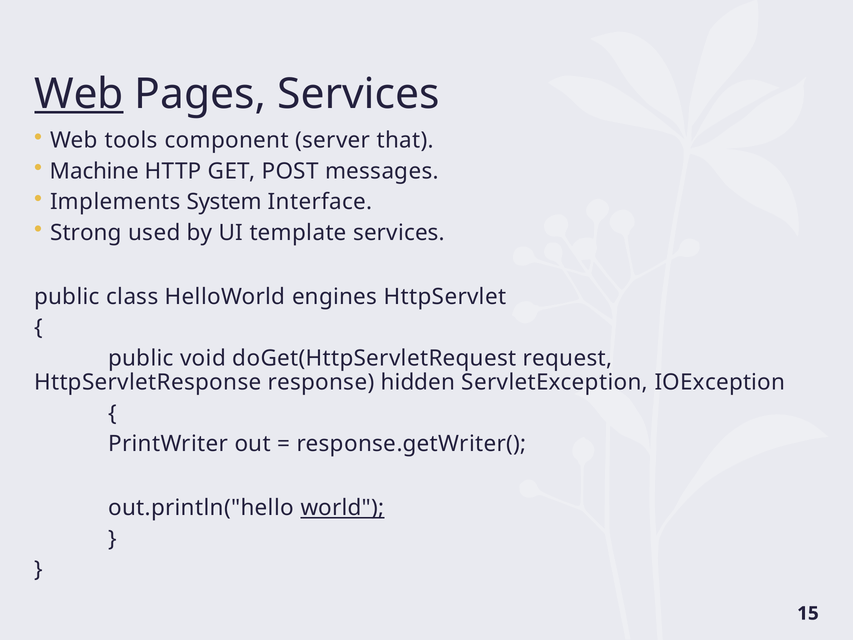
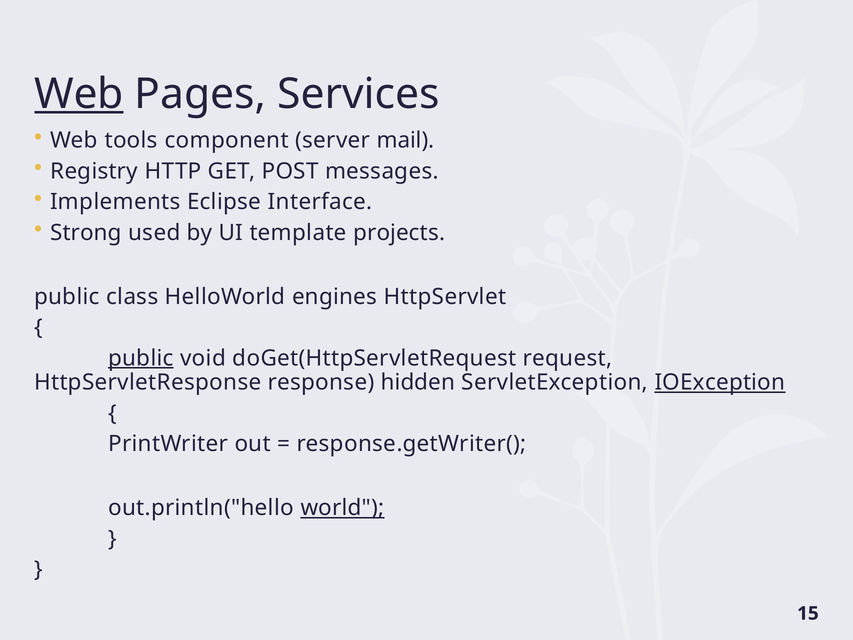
that: that -> mail (405, 140)
Machine: Machine -> Registry (94, 171)
System: System -> Eclipse (224, 202)
template services: services -> projects (399, 233)
public underline: none -> present (141, 358)
IOException underline: none -> present (720, 382)
